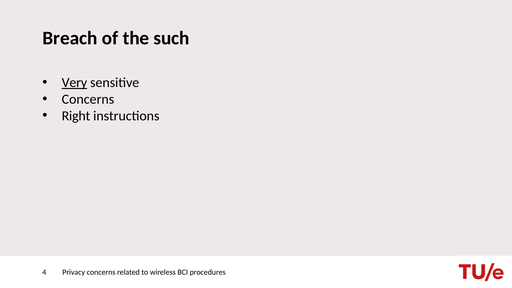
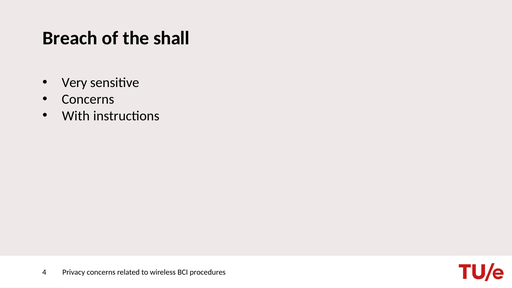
such: such -> shall (171, 38)
Very underline: present -> none (74, 82)
Right: Right -> With (76, 116)
